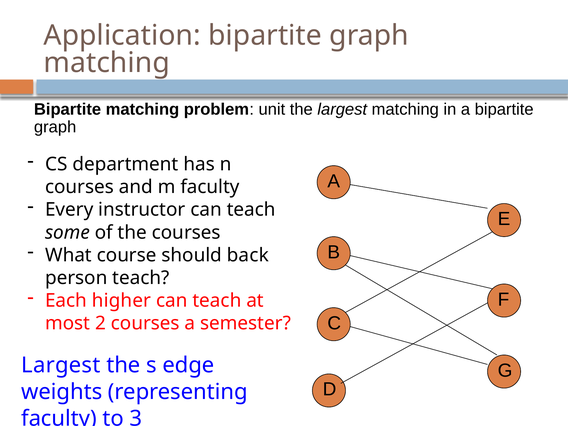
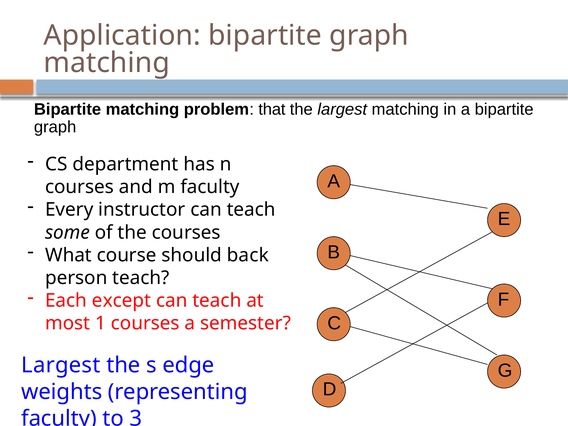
unit: unit -> that (272, 109)
higher: higher -> except (122, 301)
2: 2 -> 1 (101, 323)
